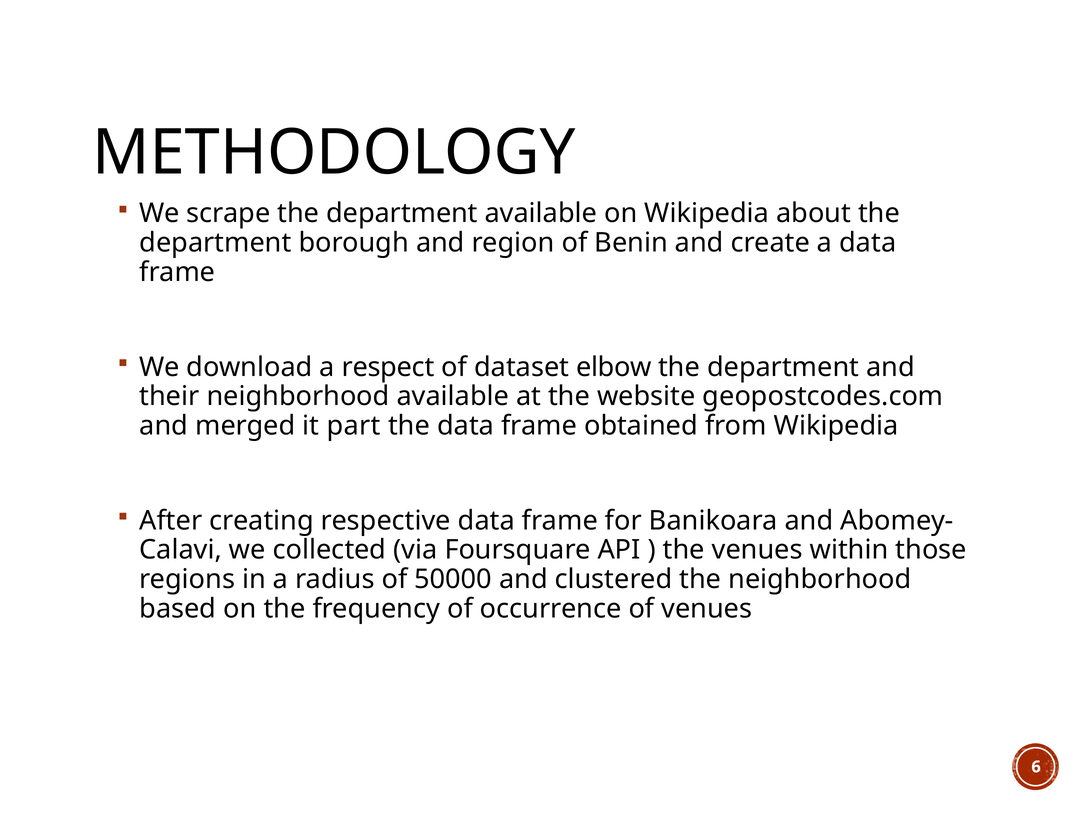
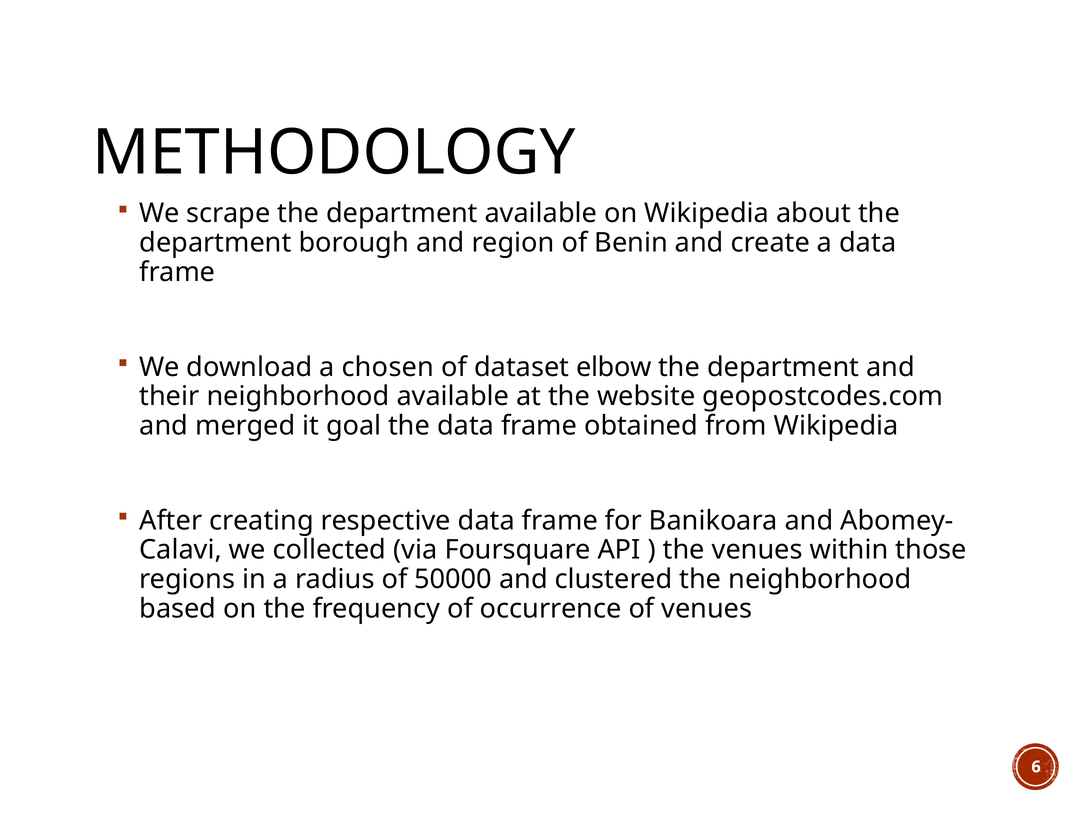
respect: respect -> chosen (388, 367)
part: part -> goal (354, 425)
